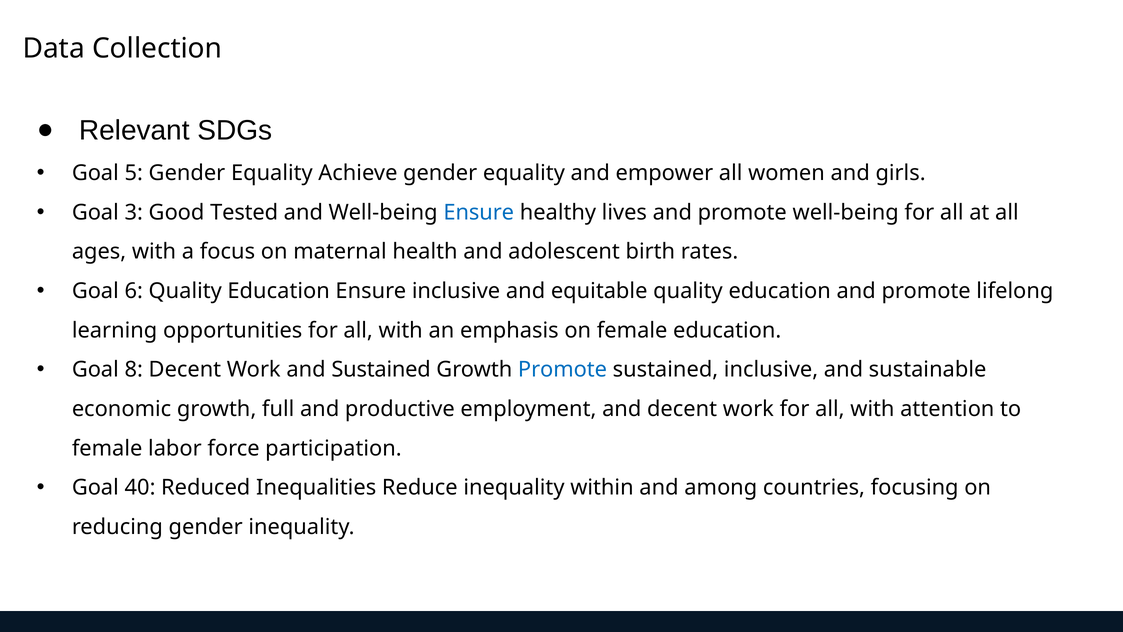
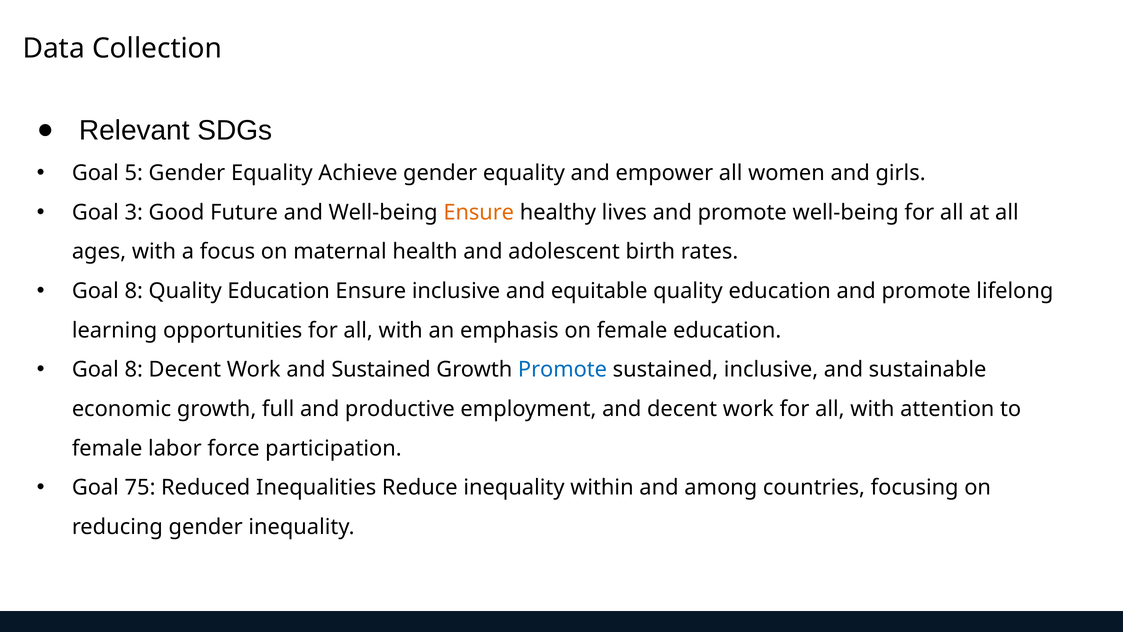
Tested: Tested -> Future (244, 212)
Ensure colour: blue -> orange (479, 212)
6: 6 -> 8 (134, 291)
40: 40 -> 75 (140, 487)
